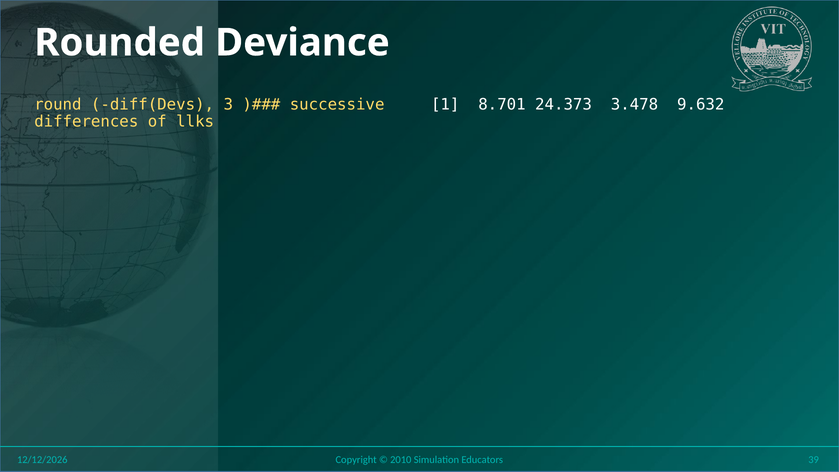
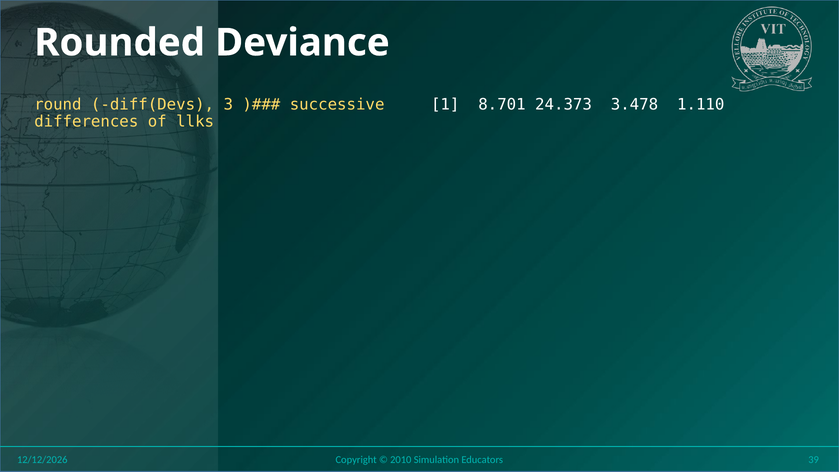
9.632: 9.632 -> 1.110 (701, 105)
